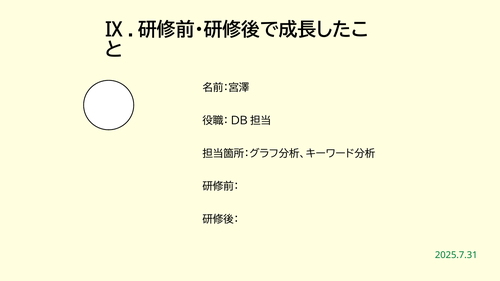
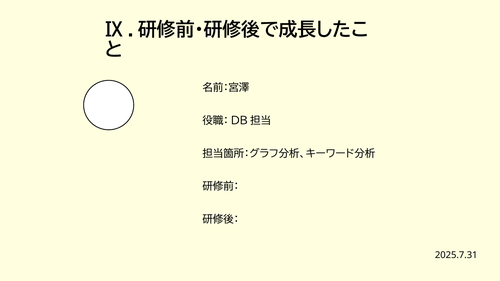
2025.7.31 colour: green -> black (456, 255)
